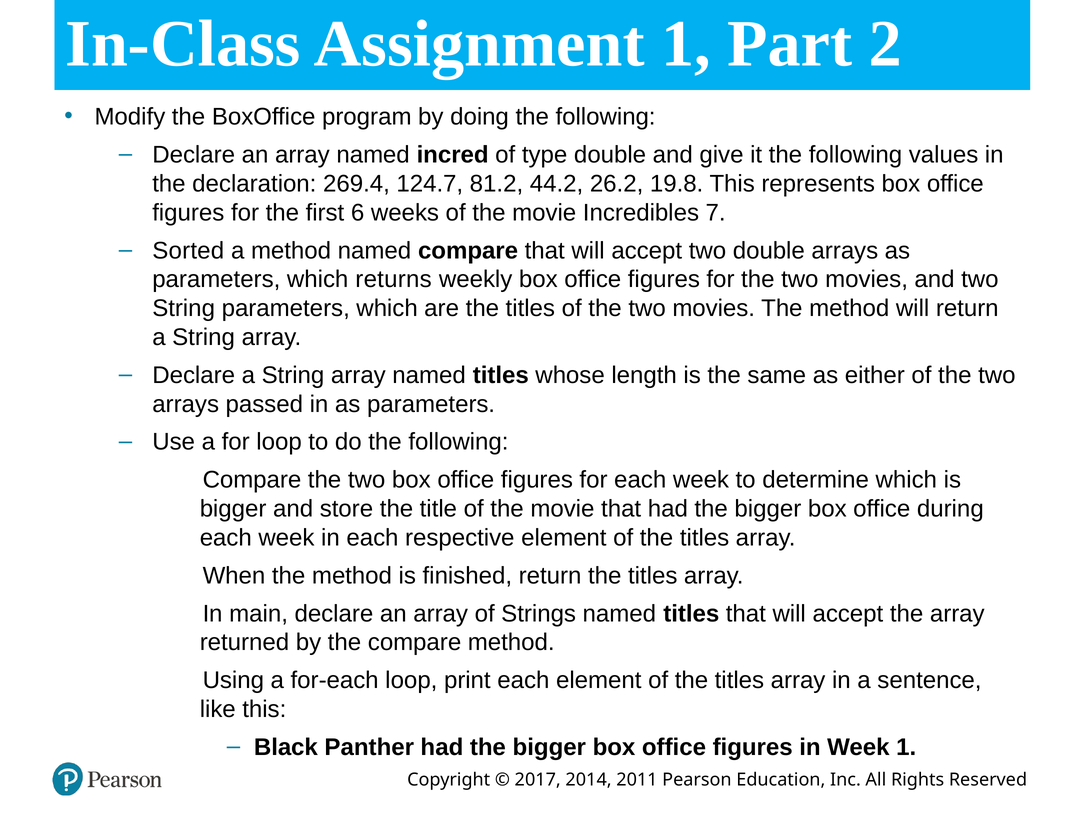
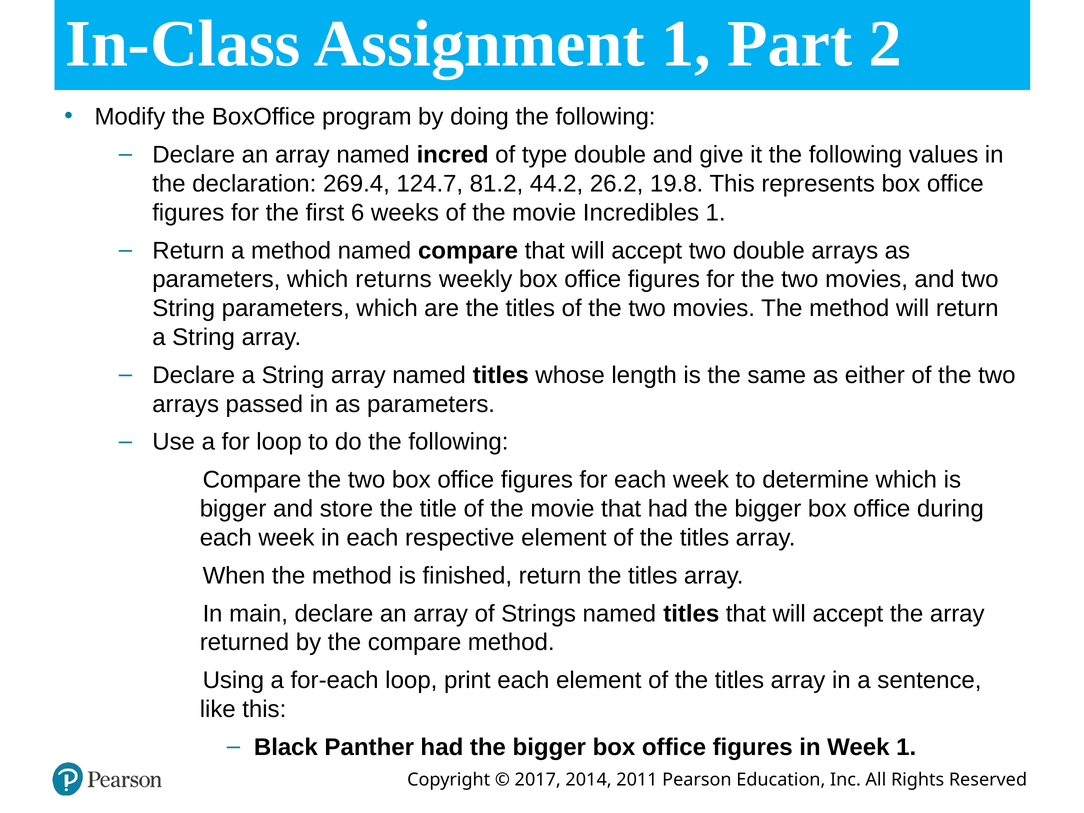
Incredibles 7: 7 -> 1 (716, 213)
Sorted: Sorted -> Return (188, 251)
